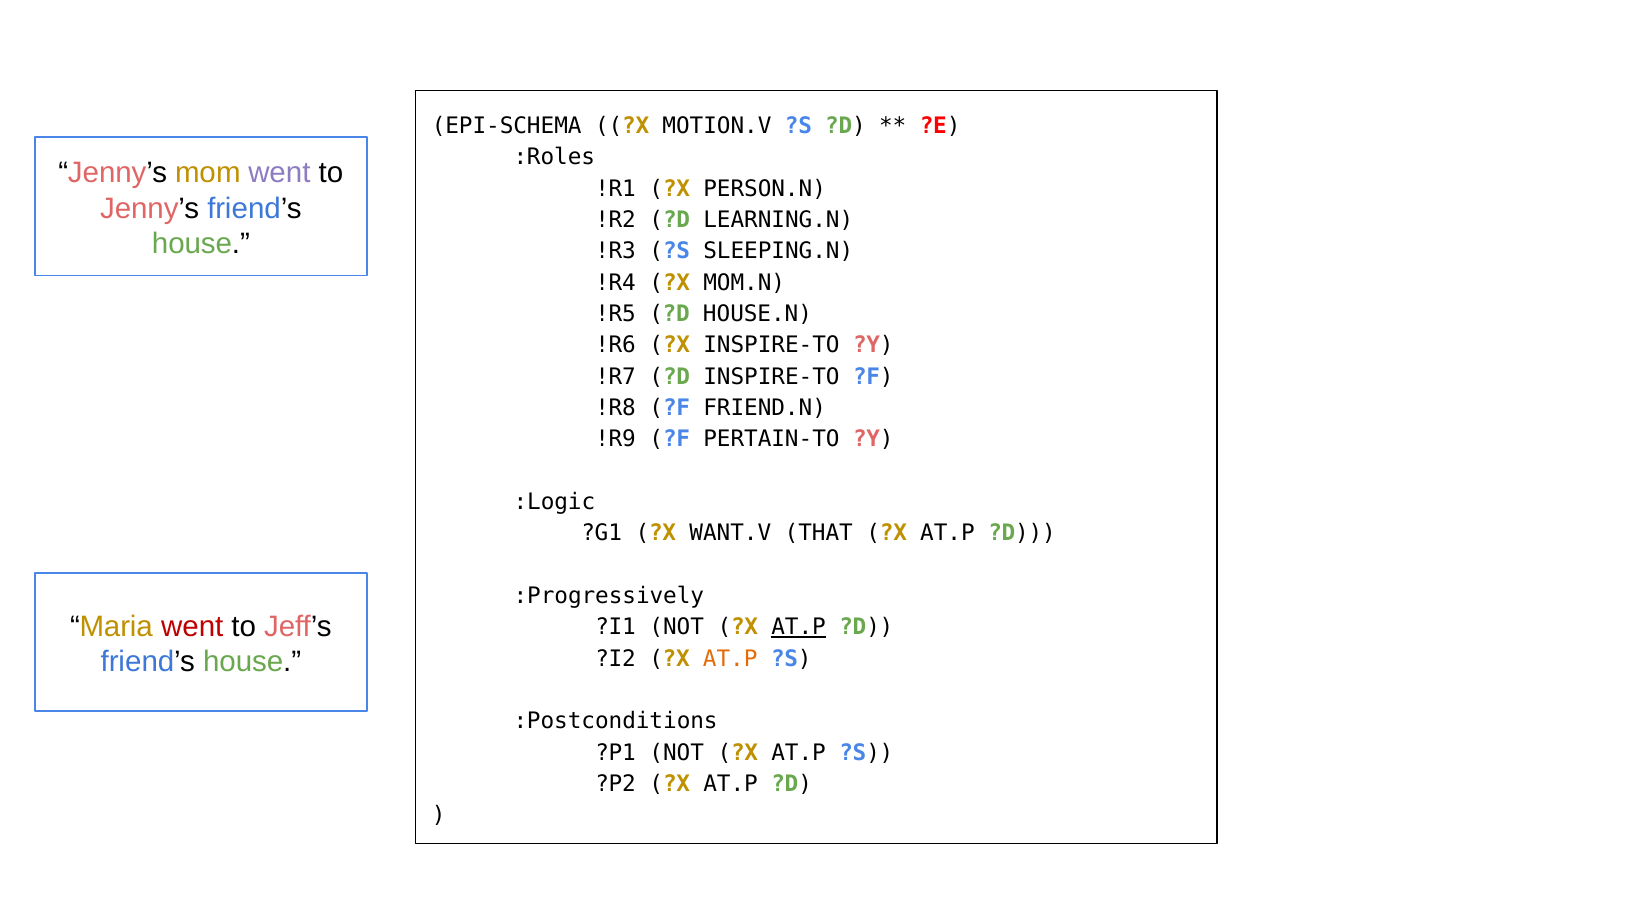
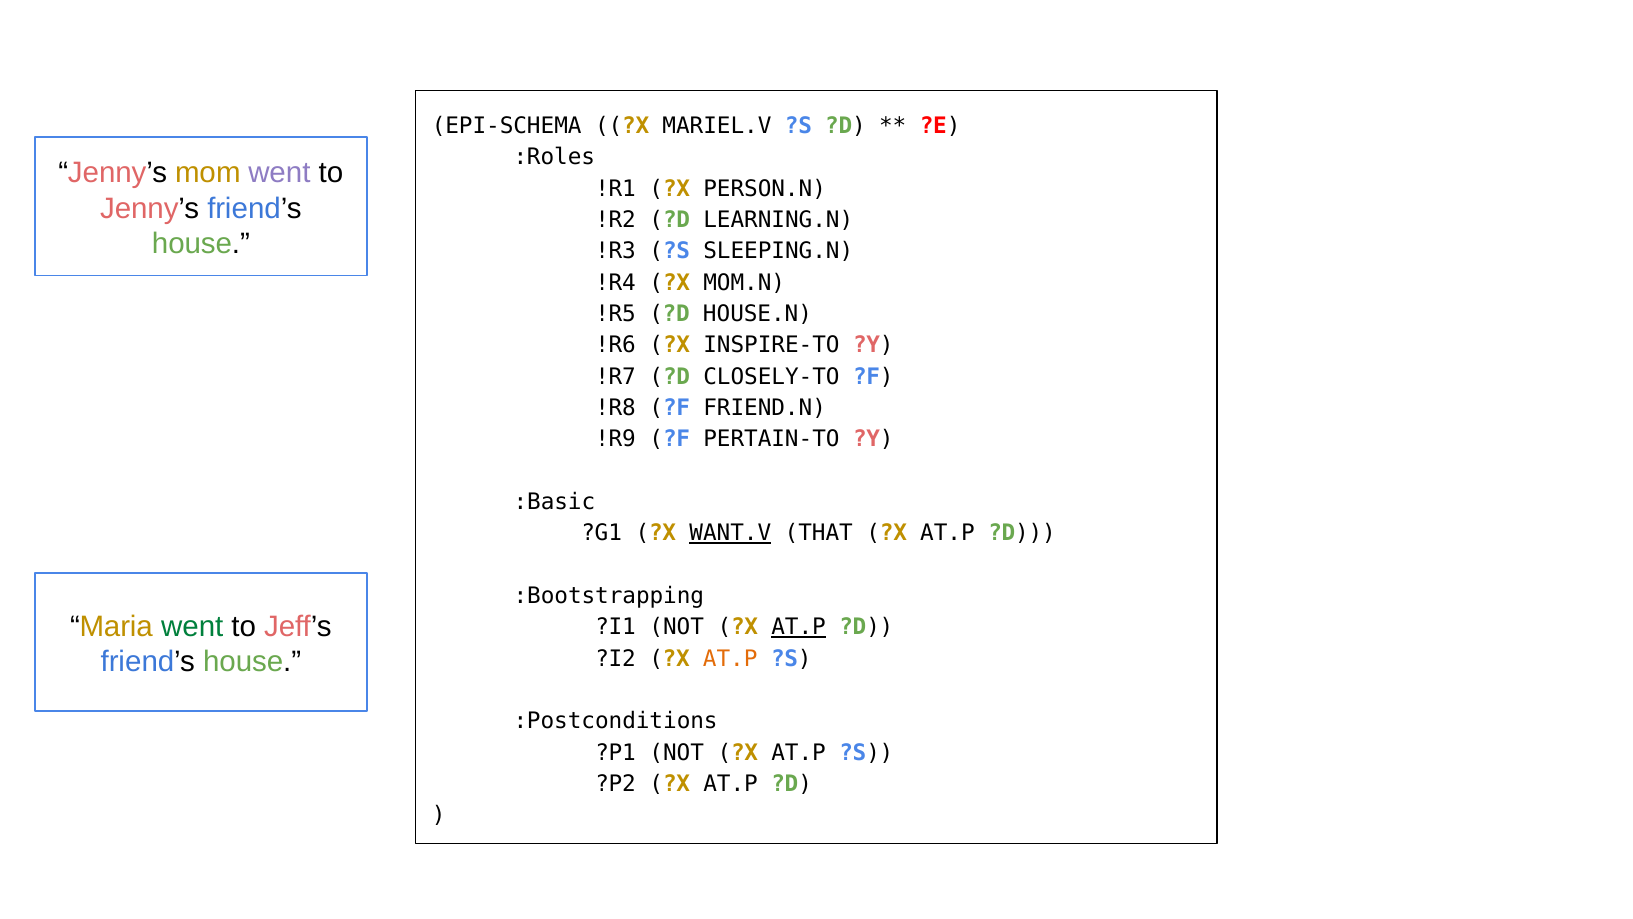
MOTION.V: MOTION.V -> MARIEL.V (717, 126)
?D INSPIRE-TO: INSPIRE-TO -> CLOSELY-TO (771, 377)
:Logic: :Logic -> :Basic (554, 502)
WANT.V underline: none -> present (730, 533)
:Progressively: :Progressively -> :Bootstrapping (609, 596)
went colour: red -> green (192, 626)
